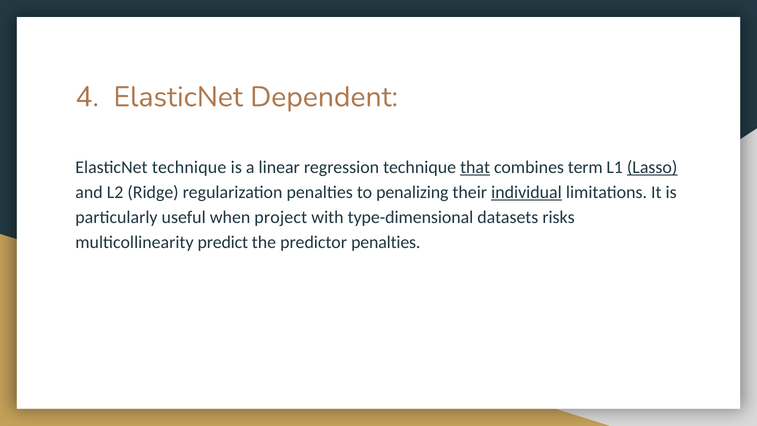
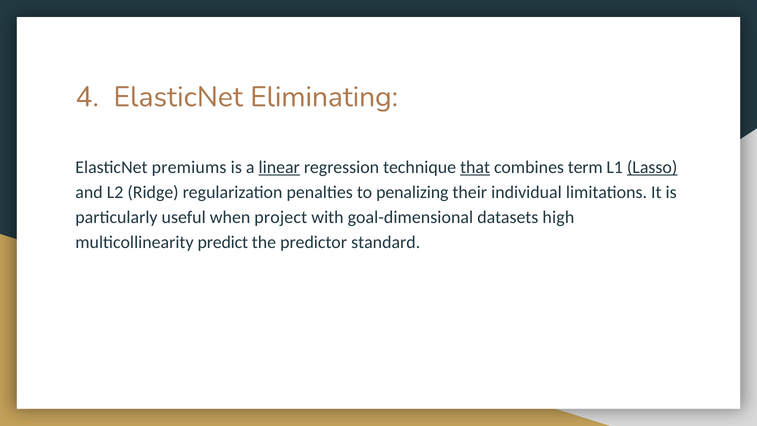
Dependent: Dependent -> Eliminating (324, 97)
ElasticNet technique: technique -> premiums (189, 167)
linear underline: none -> present (279, 167)
individual underline: present -> none (526, 192)
type-dimensional: type-dimensional -> goal-dimensional (410, 217)
risks: risks -> high (558, 217)
predictor penalties: penalties -> standard (386, 242)
